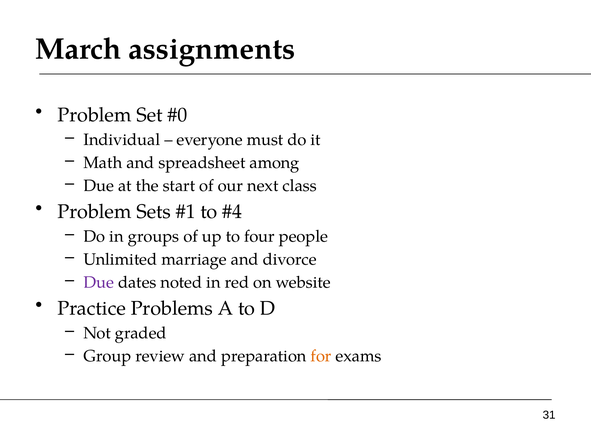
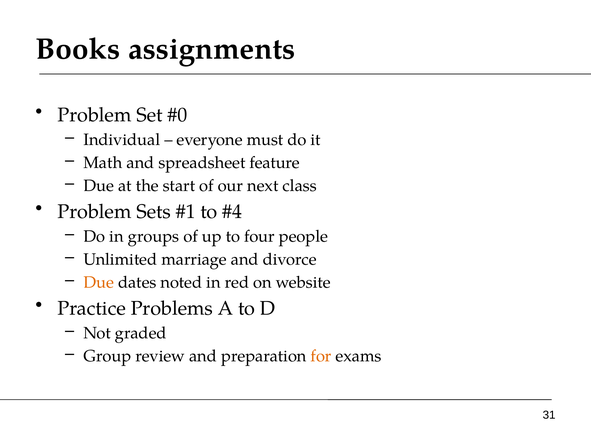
March: March -> Books (78, 49)
among: among -> feature (275, 162)
Due colour: purple -> orange (99, 282)
